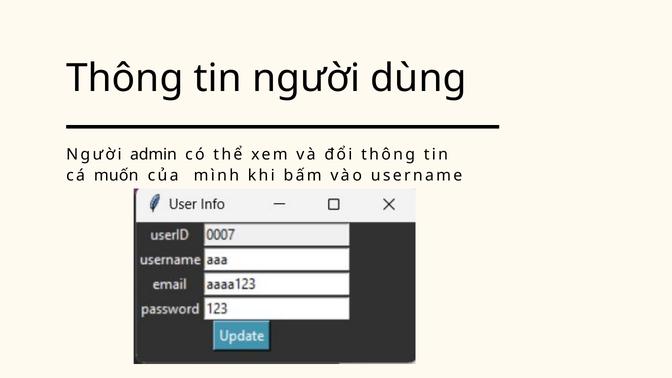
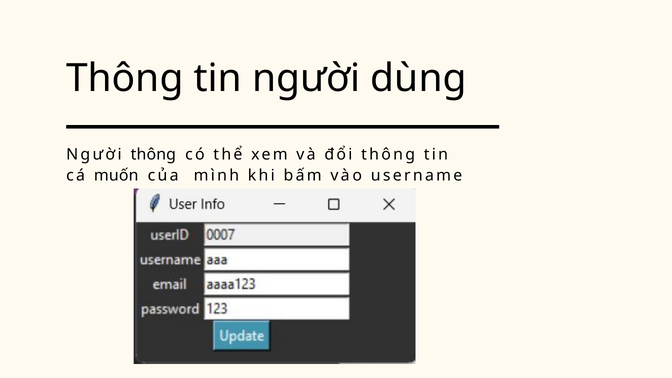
Người admin: admin -> thông (153, 155)
